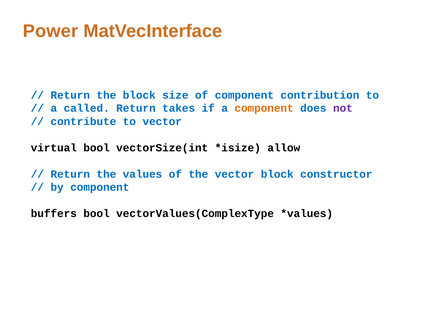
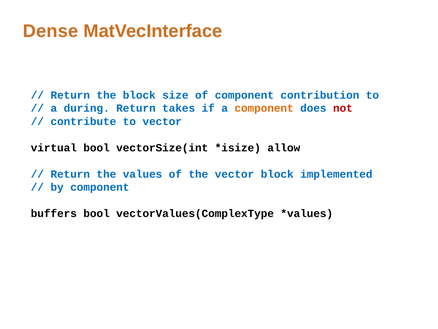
Power: Power -> Dense (50, 31)
called: called -> during (87, 108)
not colour: purple -> red (343, 108)
constructor: constructor -> implemented (336, 174)
